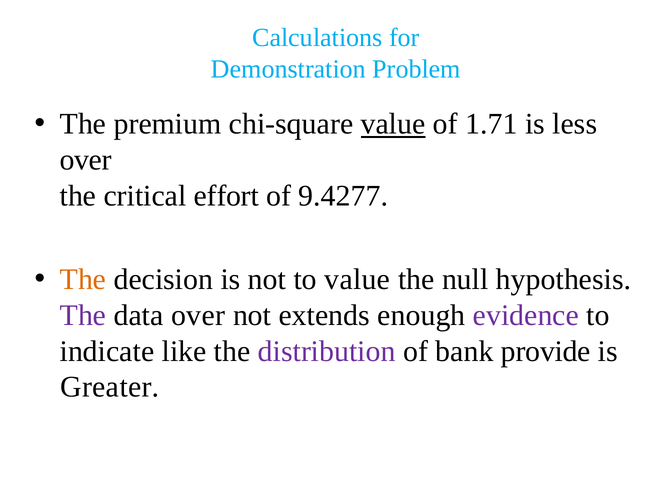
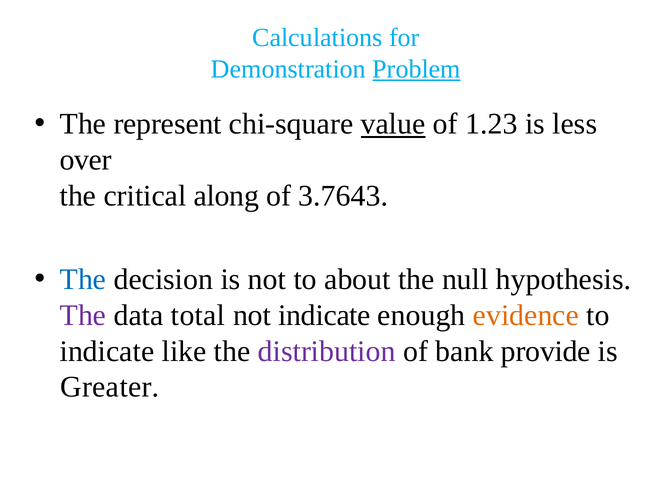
Problem underline: none -> present (417, 69)
premium: premium -> represent (168, 124)
1.71: 1.71 -> 1.23 (491, 124)
effort: effort -> along (226, 196)
9.4277: 9.4277 -> 3.7643 (343, 196)
The colour: orange -> blue (83, 279)
to value: value -> about (357, 279)
data over: over -> total (198, 315)
not extends: extends -> indicate (324, 315)
evidence colour: purple -> orange (526, 315)
